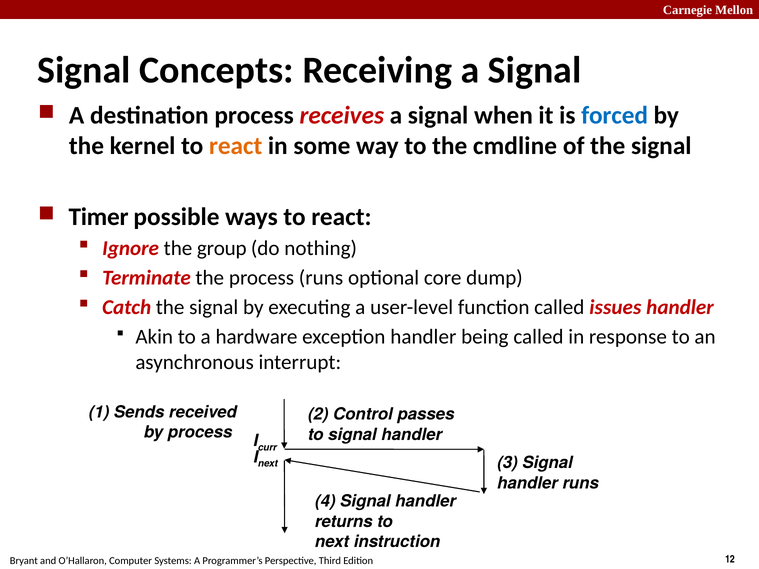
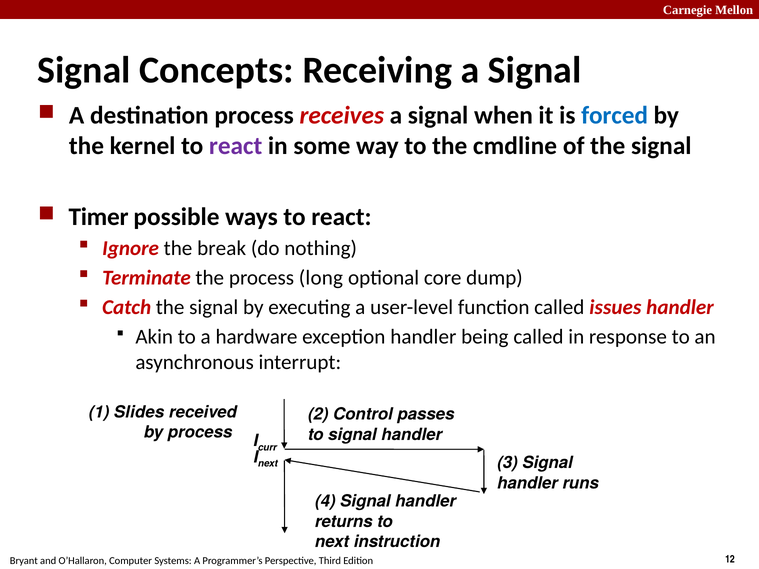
react colour: orange -> purple (236, 146)
group: group -> break (222, 249)
process runs: runs -> long (321, 278)
Sends: Sends -> Slides (139, 412)
